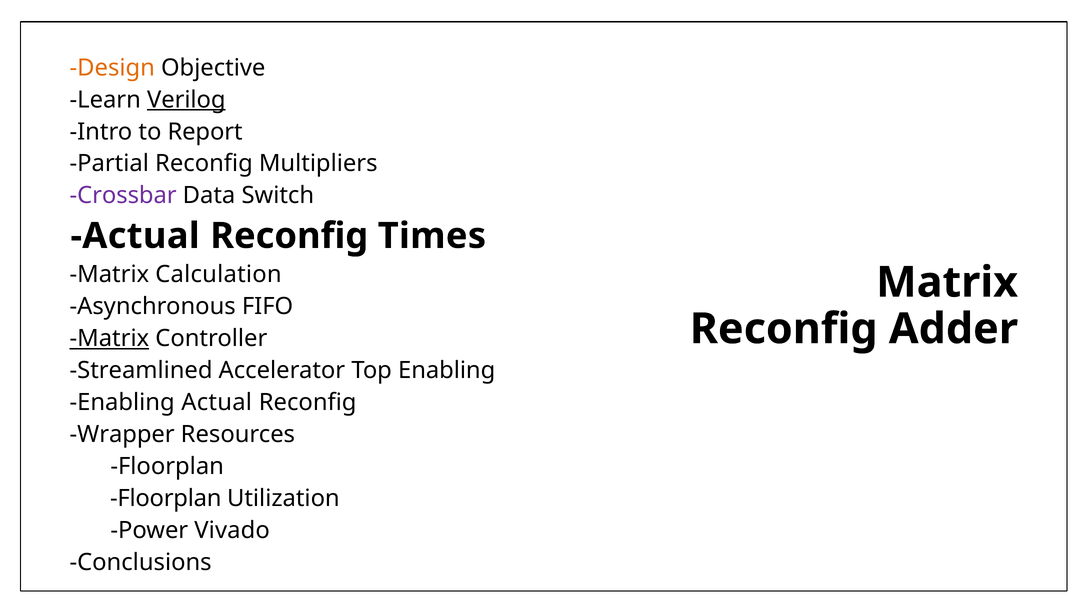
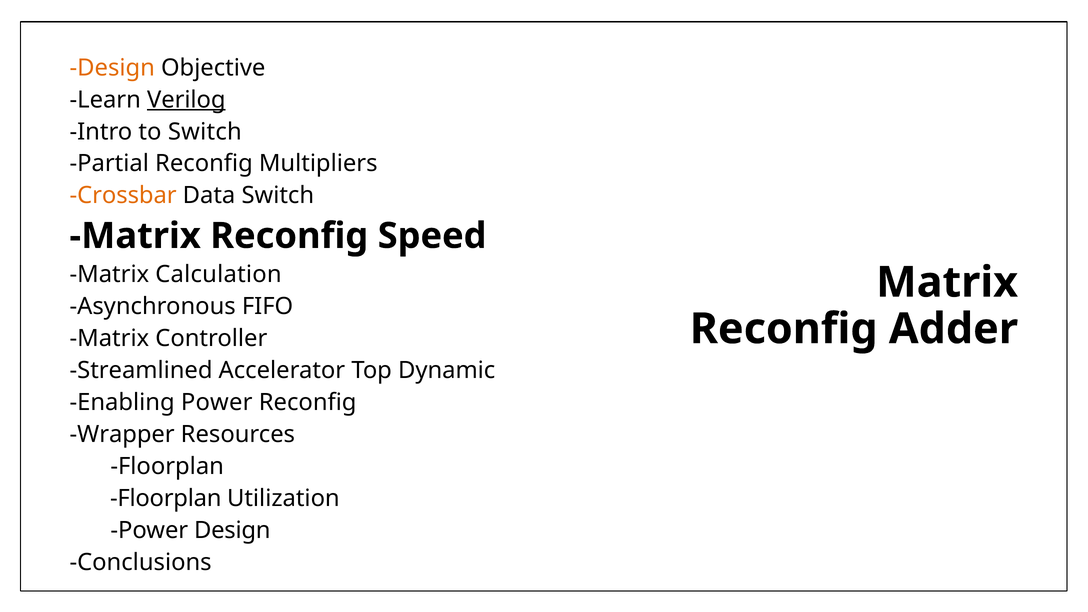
to Report: Report -> Switch (205, 132)
Crossbar colour: purple -> orange (123, 196)
Actual: Actual -> Matrix (135, 236)
Times: Times -> Speed (432, 236)
Matrix underline: present -> none (109, 338)
Top Enabling: Enabling -> Dynamic (447, 370)
Enabling Actual: Actual -> Power (217, 402)
Power Vivado: Vivado -> Design (232, 530)
